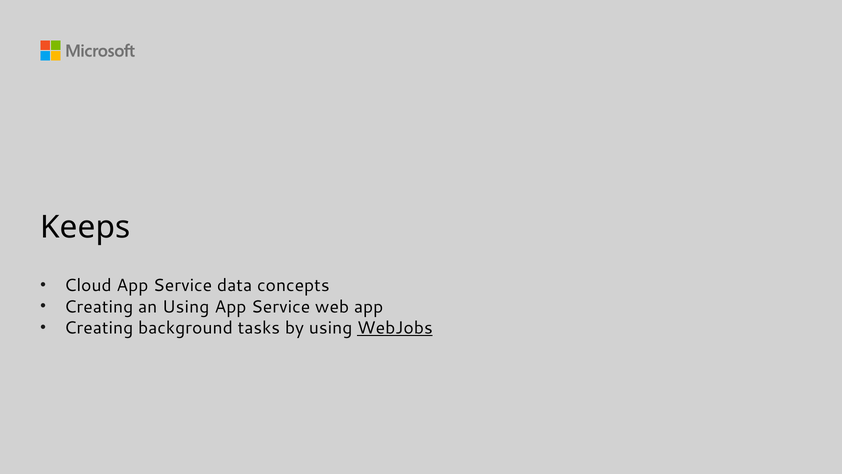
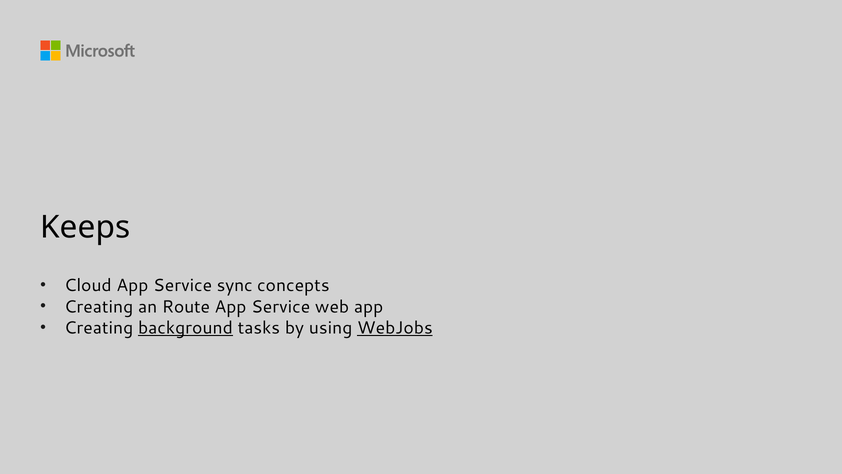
data: data -> sync (235, 285)
an Using: Using -> Route (186, 306)
background underline: none -> present (185, 328)
